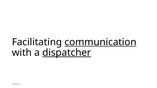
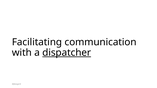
communication underline: present -> none (101, 42)
